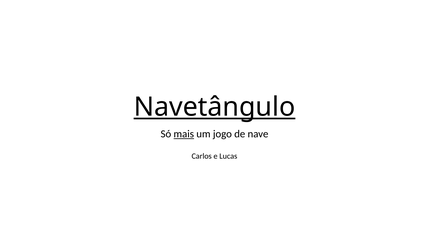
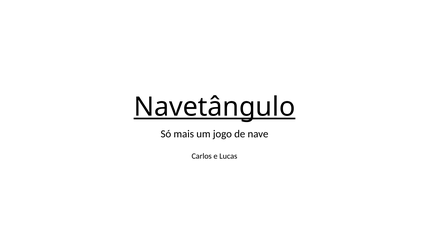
mais underline: present -> none (184, 134)
